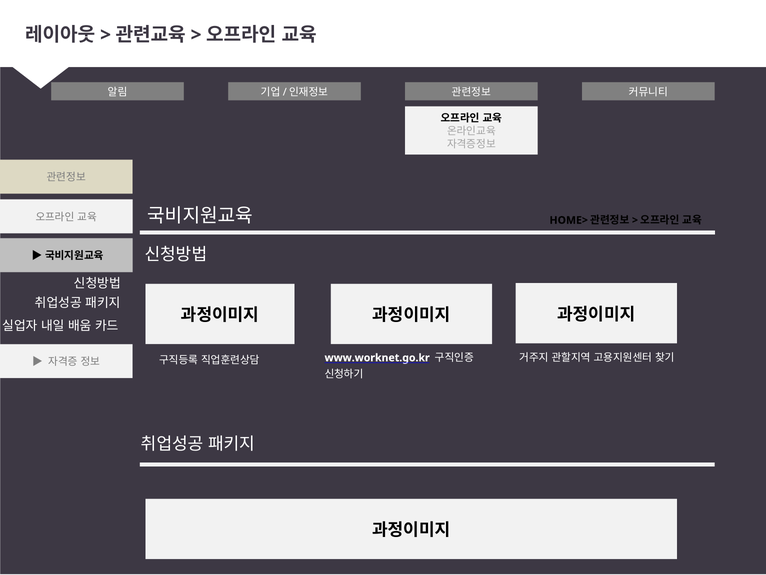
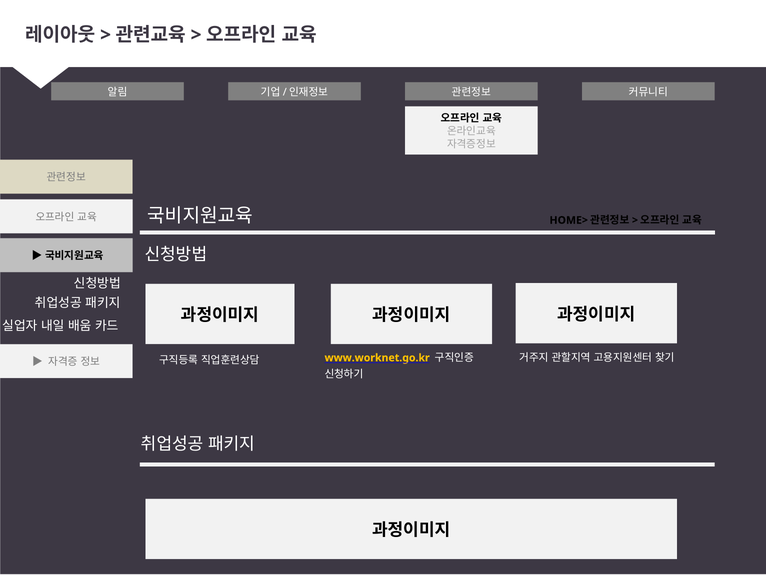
www.worknet.go.kr colour: white -> yellow (377, 357)
